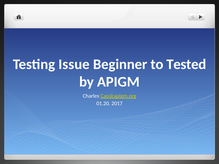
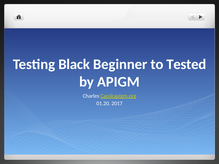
Issue: Issue -> Black (74, 64)
